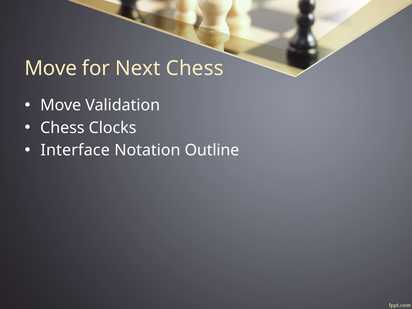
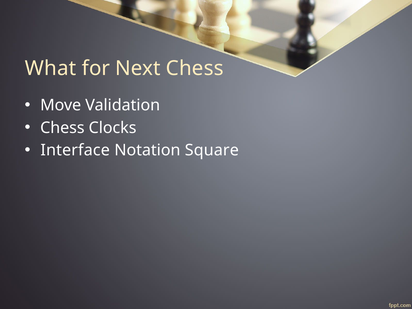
Move: Move -> What (51, 68)
Outline: Outline -> Square (212, 150)
